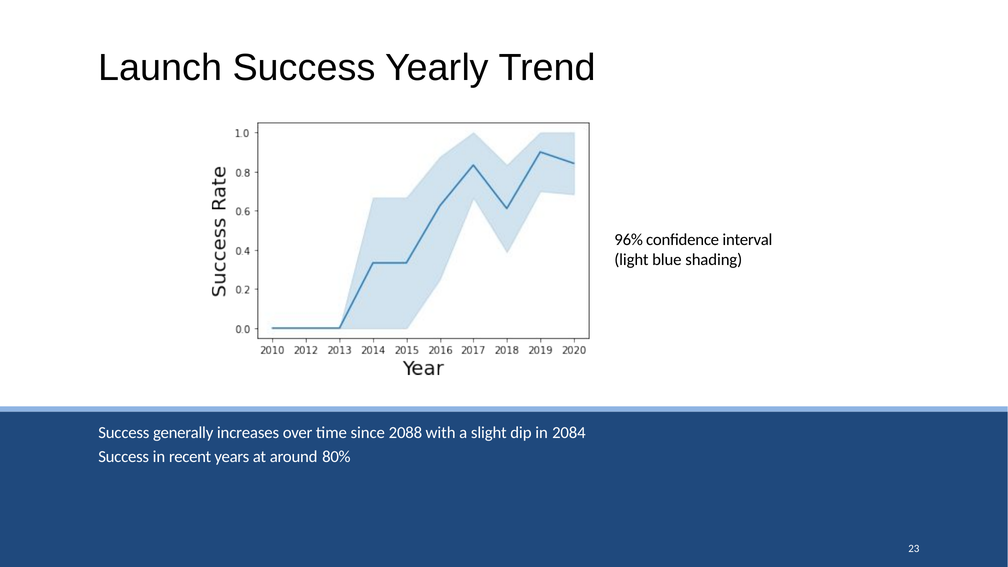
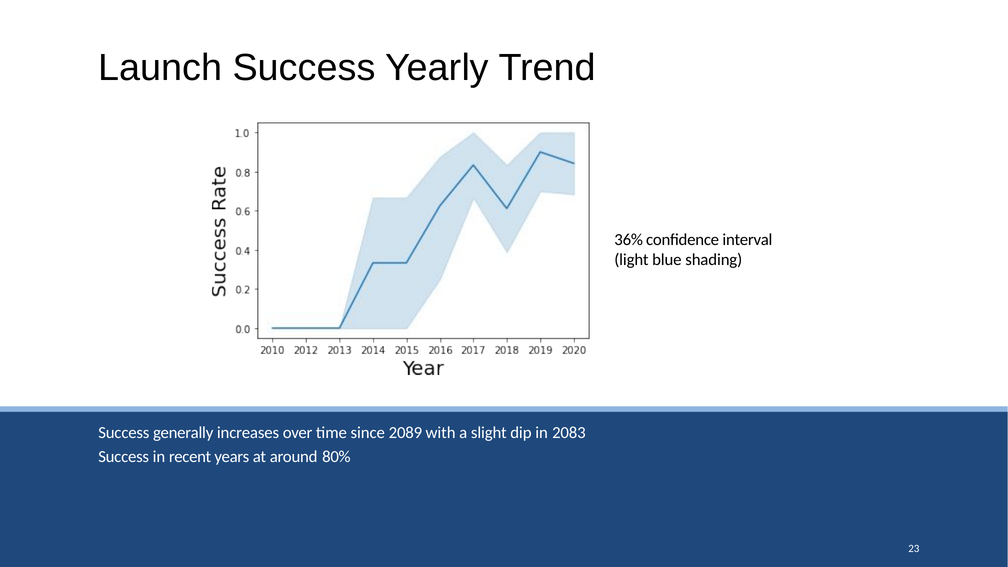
96%: 96% -> 36% (629, 240)
2088: 2088 -> 2089 (405, 433)
2084: 2084 -> 2083 (569, 433)
